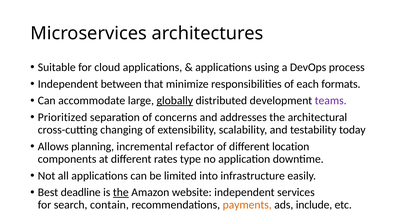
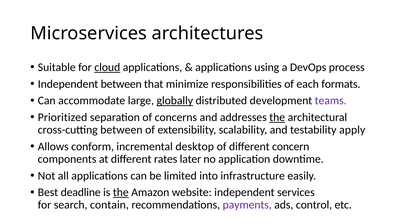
cloud underline: none -> present (107, 67)
the underline: none -> present (277, 117)
cross-cutting changing: changing -> between (121, 130)
today: today -> apply (352, 130)
planning: planning -> conform (93, 146)
refactor: refactor -> desktop (195, 146)
location: location -> concern (291, 146)
type: type -> later (190, 159)
payments colour: orange -> purple (247, 205)
include: include -> control (314, 205)
